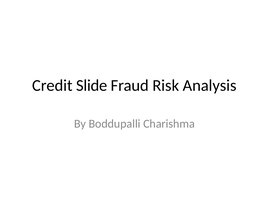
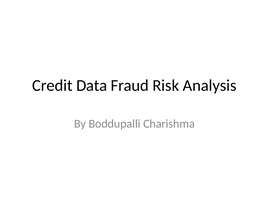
Slide: Slide -> Data (92, 85)
